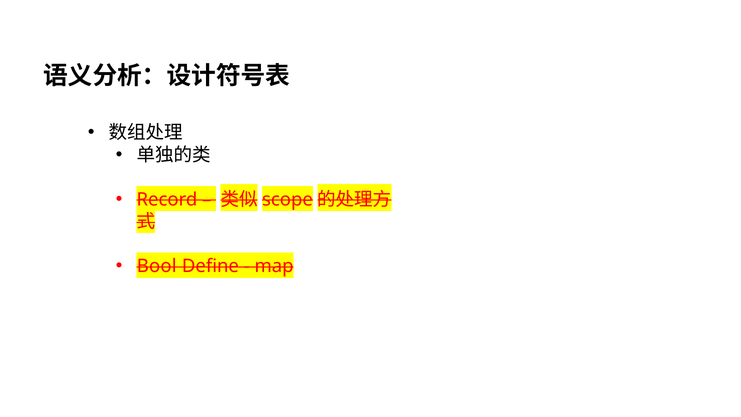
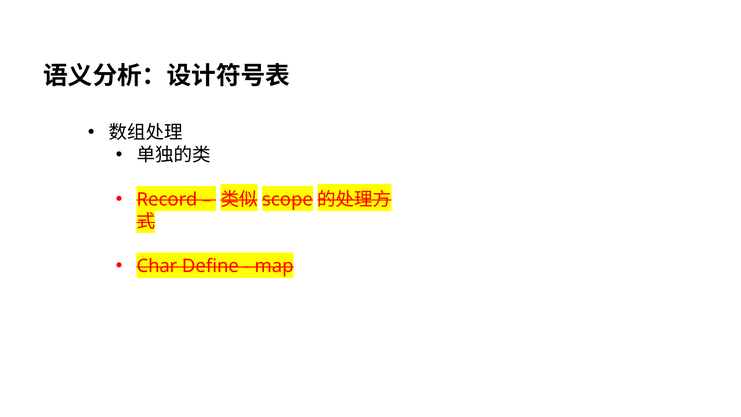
Bool: Bool -> Char (157, 266)
